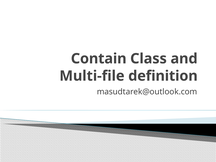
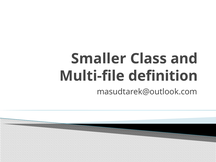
Contain: Contain -> Smaller (99, 59)
